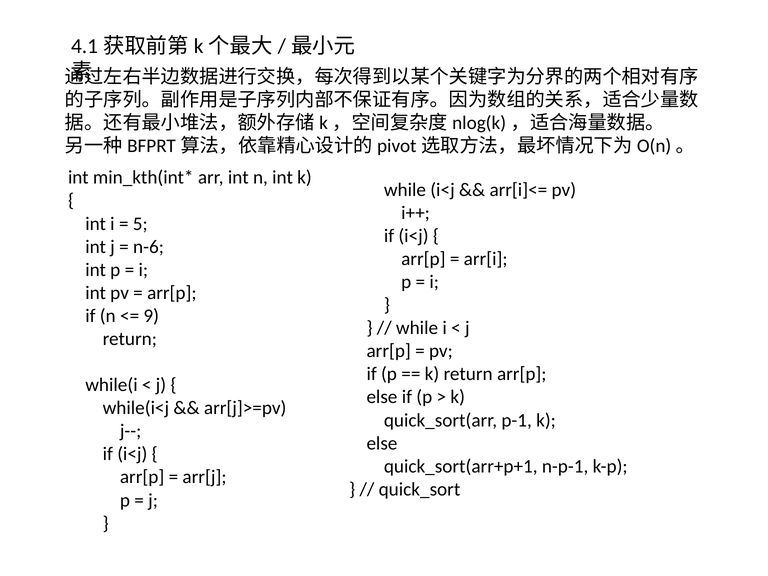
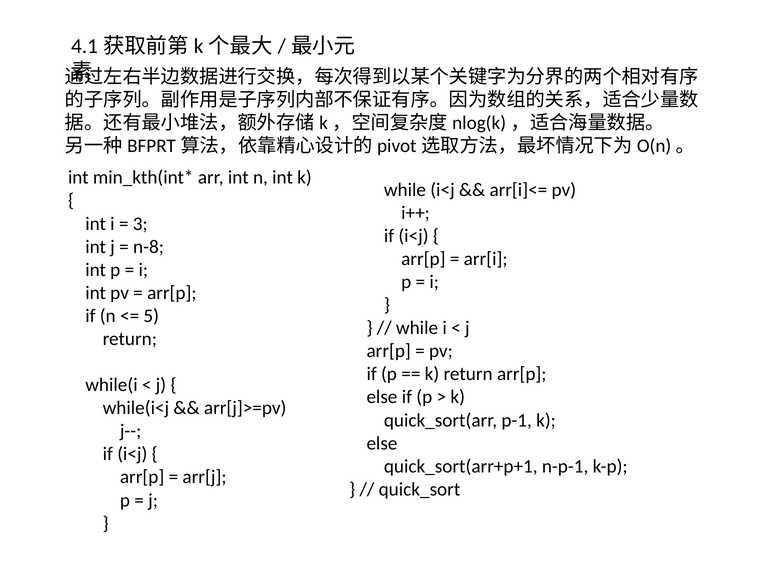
5: 5 -> 3 (140, 224)
n-6: n-6 -> n-8 (148, 247)
9: 9 -> 5 (151, 316)
